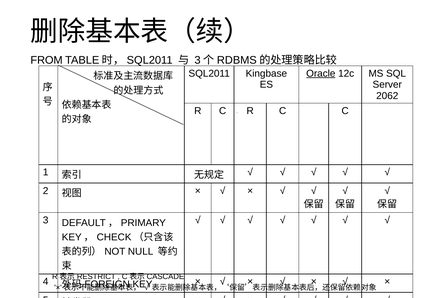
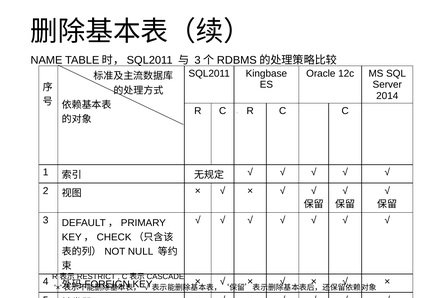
FROM: FROM -> NAME (46, 60)
Oracle underline: present -> none (321, 74)
2062: 2062 -> 2014 (387, 96)
